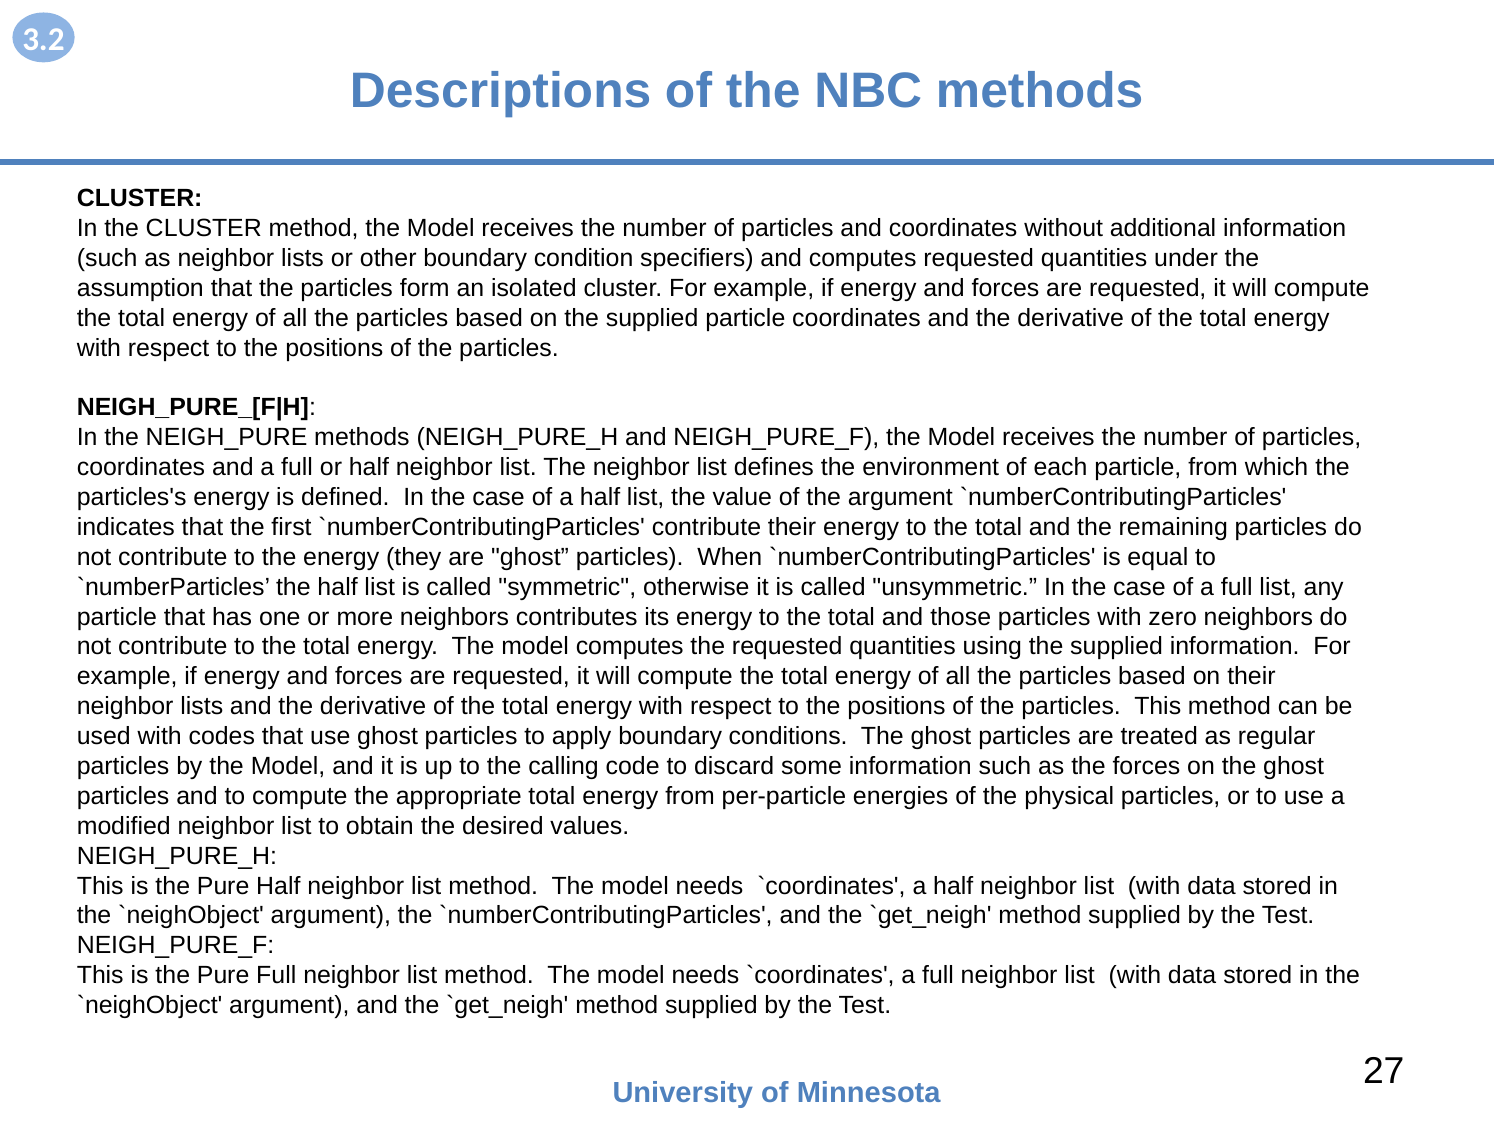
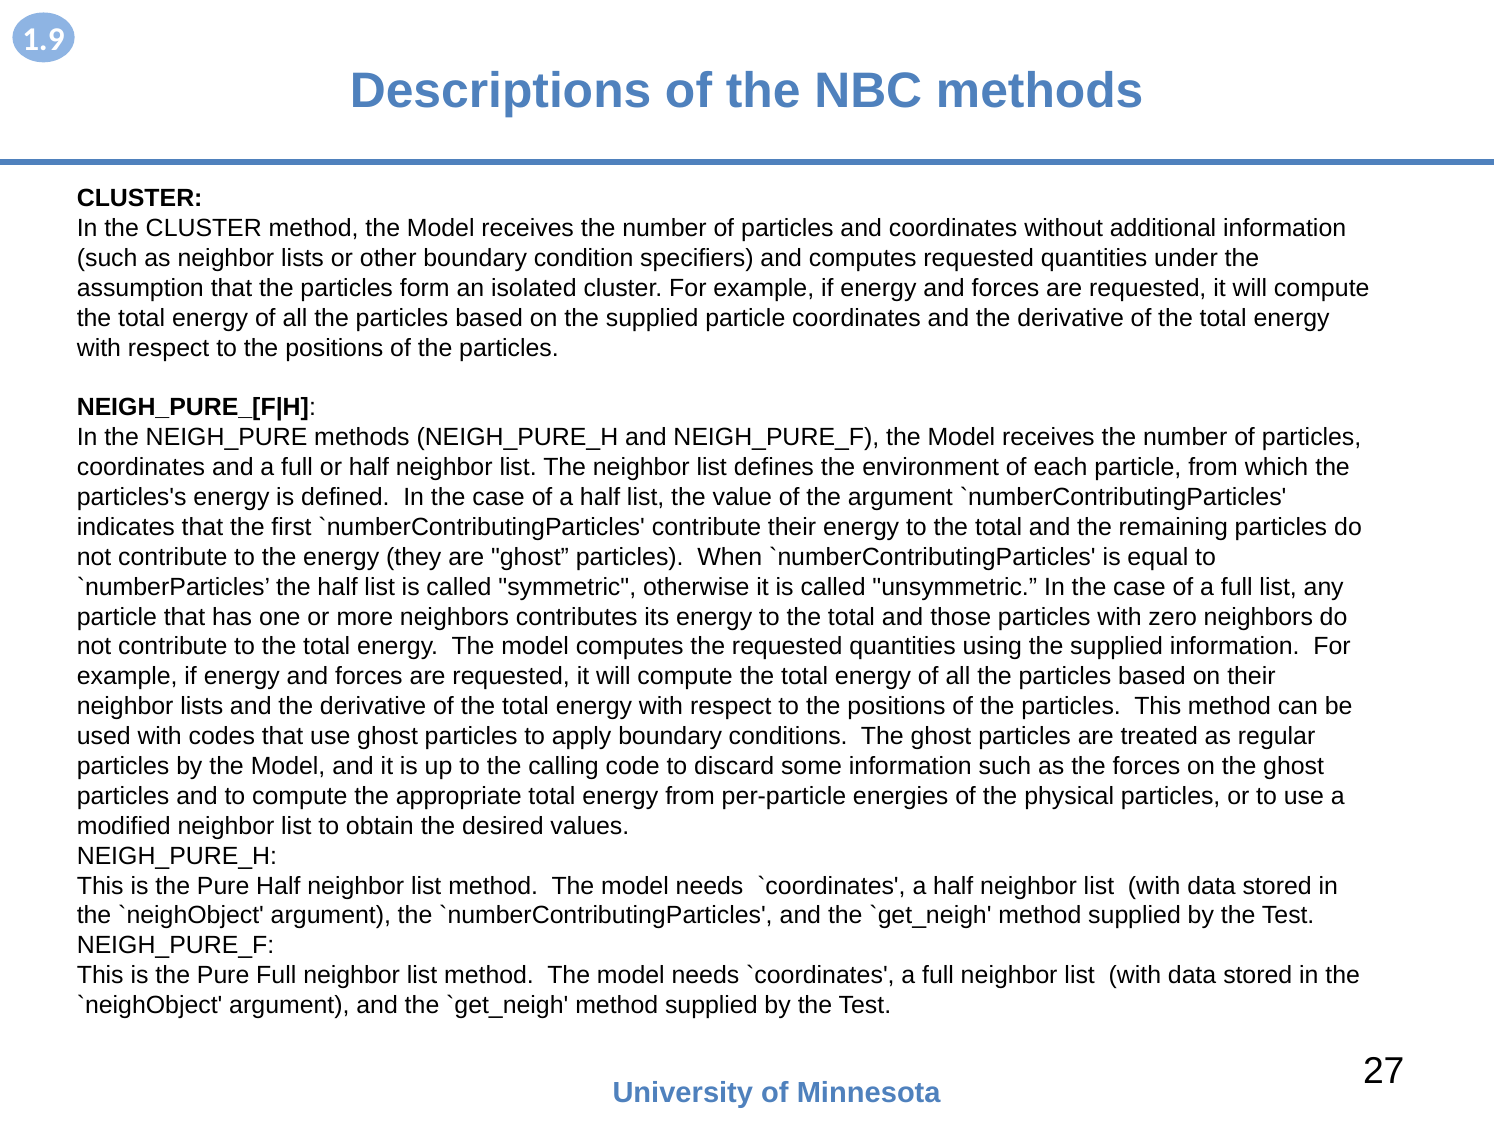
3.2: 3.2 -> 1.9 (43, 40)
